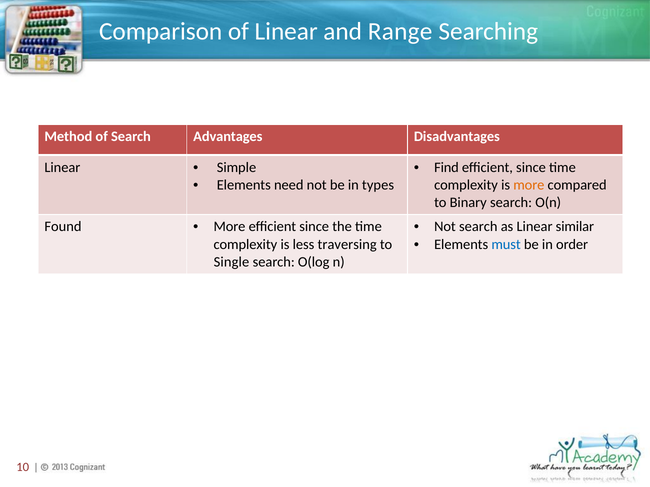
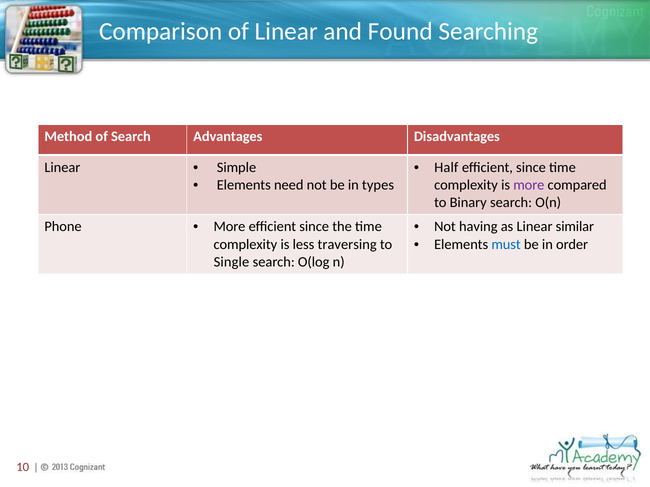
Range: Range -> Found (400, 32)
Find: Find -> Half (446, 167)
more colour: orange -> purple (529, 185)
Not search: search -> having (478, 227)
Found: Found -> Phone (63, 227)
